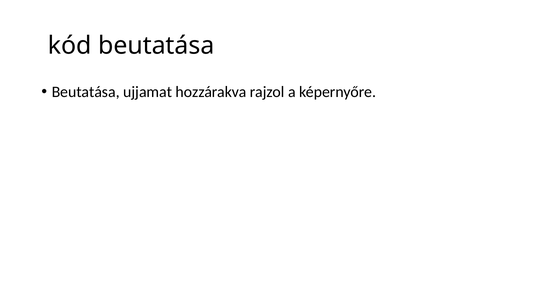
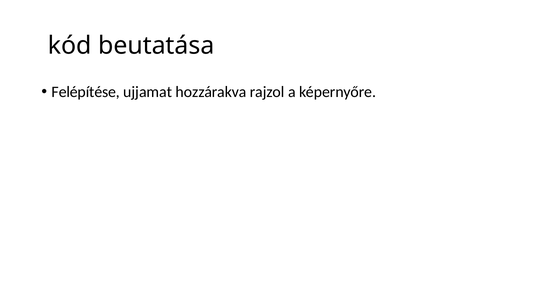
Beutatása: Beutatása -> Felépítése (86, 92)
